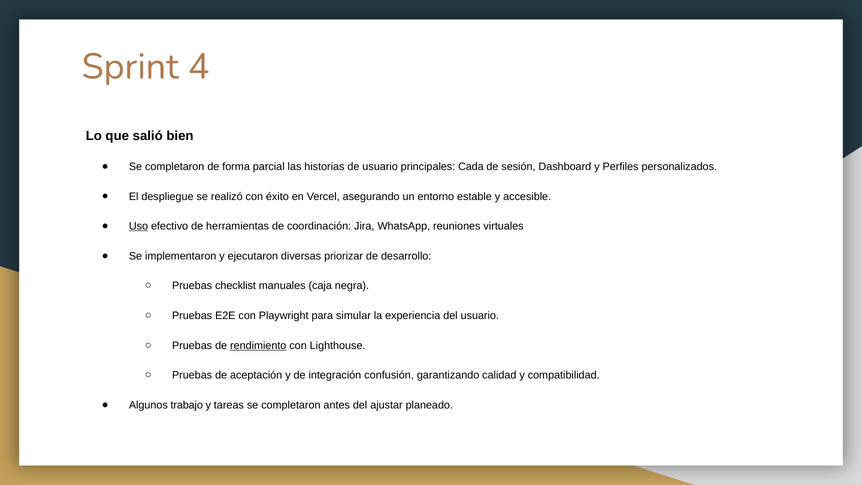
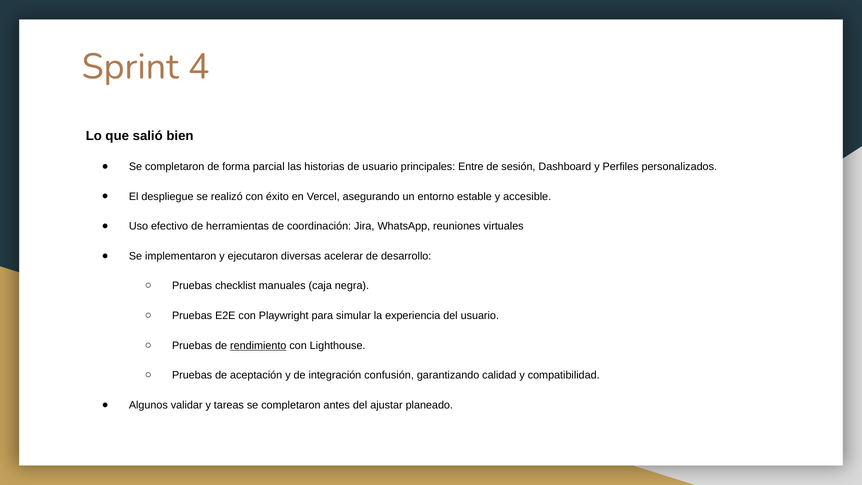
Cada: Cada -> Entre (471, 167)
Uso underline: present -> none (138, 226)
priorizar: priorizar -> acelerar (344, 256)
trabajo: trabajo -> validar (187, 405)
